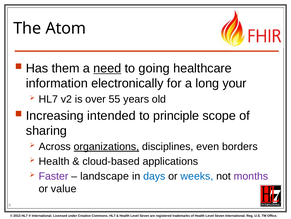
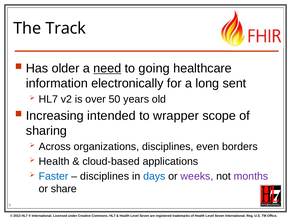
Atom: Atom -> Track (66, 28)
them: them -> older (66, 68)
your: your -> sent (234, 83)
55: 55 -> 50 (115, 99)
principle: principle -> wrapper (176, 115)
organizations underline: present -> none (106, 146)
Faster colour: purple -> blue (54, 176)
landscape: landscape -> disciplines (105, 176)
weeks colour: blue -> purple (197, 176)
value: value -> share (64, 188)
